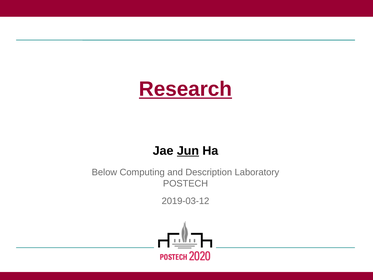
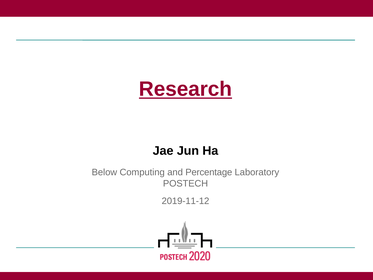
Jun underline: present -> none (188, 151)
Description: Description -> Percentage (209, 172)
2019-03-12: 2019-03-12 -> 2019-11-12 (185, 201)
